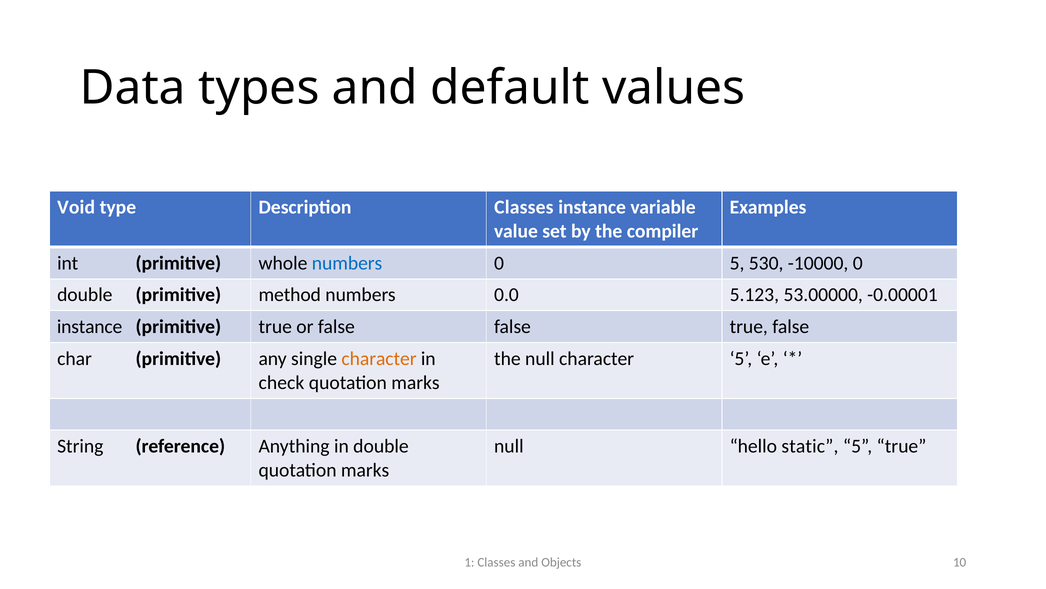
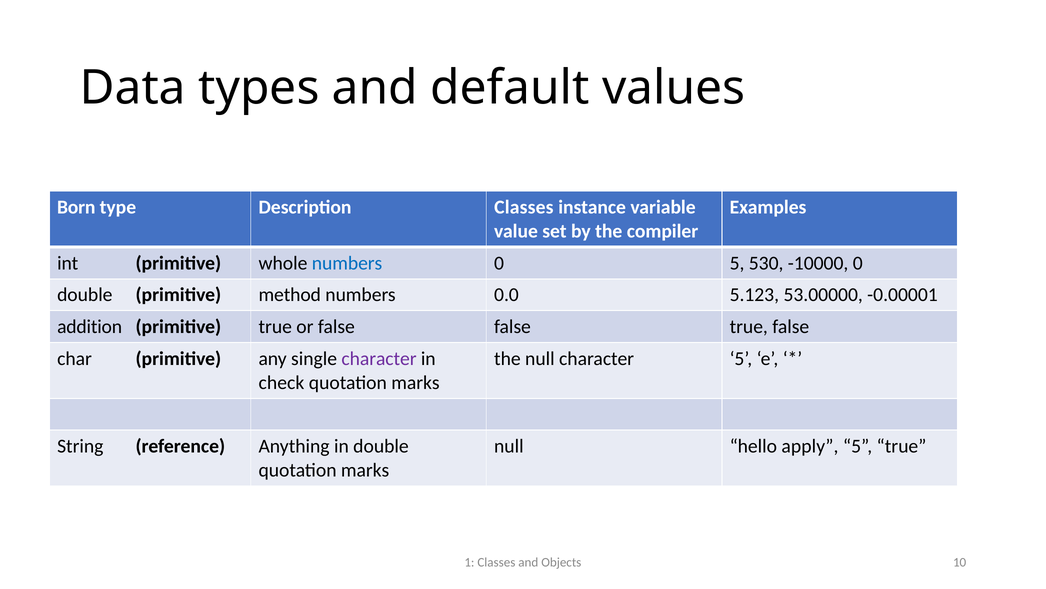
Void: Void -> Born (76, 207)
instance: instance -> addition (90, 326)
character colour: orange -> purple (379, 358)
static: static -> apply (810, 446)
